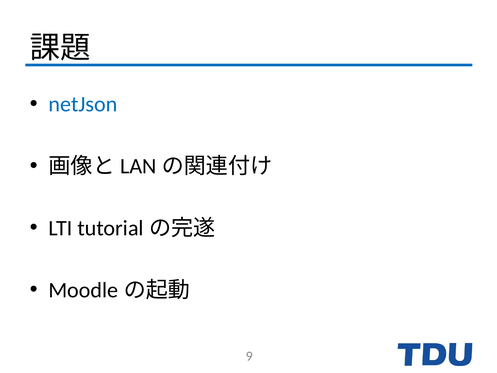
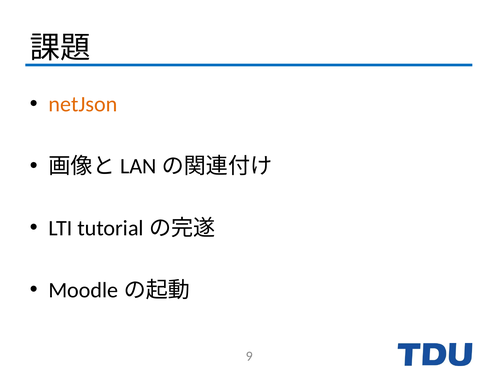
netJson colour: blue -> orange (83, 104)
